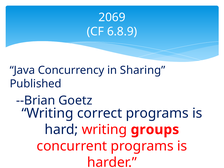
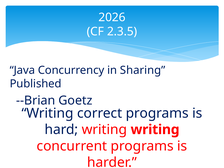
2069: 2069 -> 2026 (112, 17)
6.8.9: 6.8.9 -> 2.3.5 (122, 32)
writing groups: groups -> writing (155, 130)
